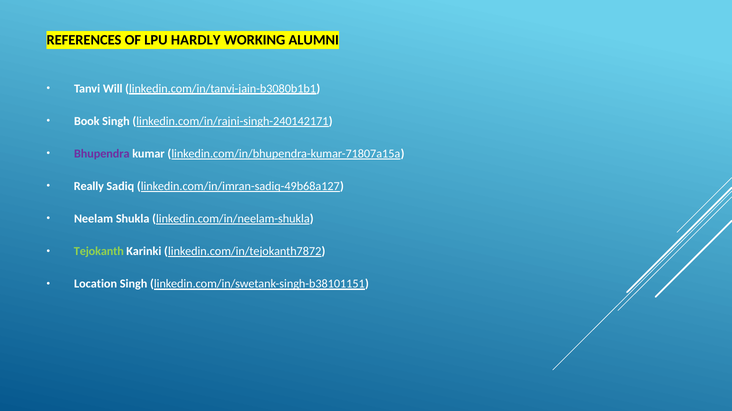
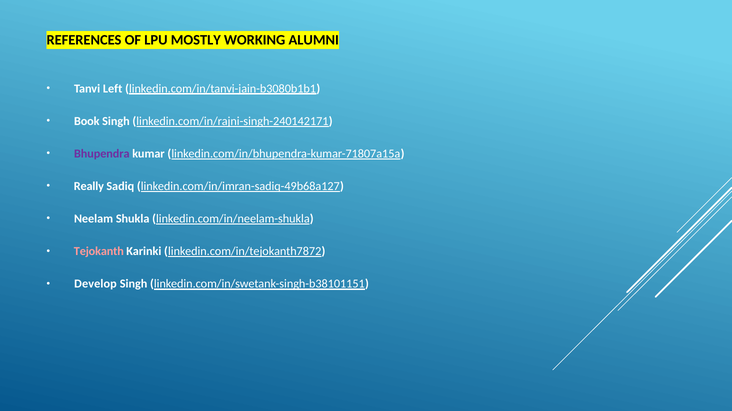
HARDLY: HARDLY -> MOSTLY (196, 40)
Will: Will -> Left (113, 89)
Tejokanth colour: light green -> pink (99, 252)
Location: Location -> Develop (95, 284)
